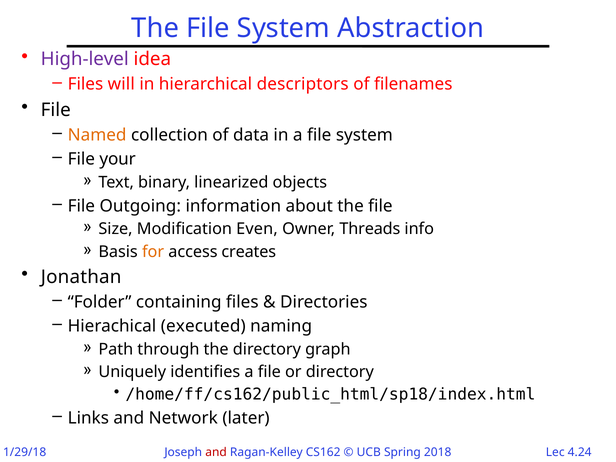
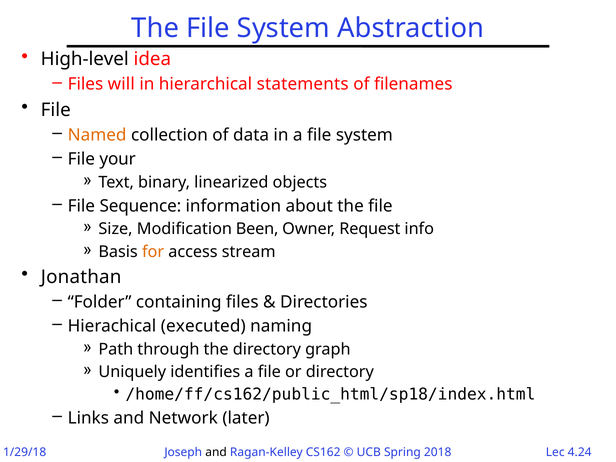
High-level colour: purple -> black (85, 59)
descriptors: descriptors -> statements (303, 84)
Outgoing: Outgoing -> Sequence (140, 206)
Even: Even -> Been (257, 229)
Threads: Threads -> Request (370, 229)
creates: creates -> stream (249, 252)
and colour: red -> black (216, 452)
